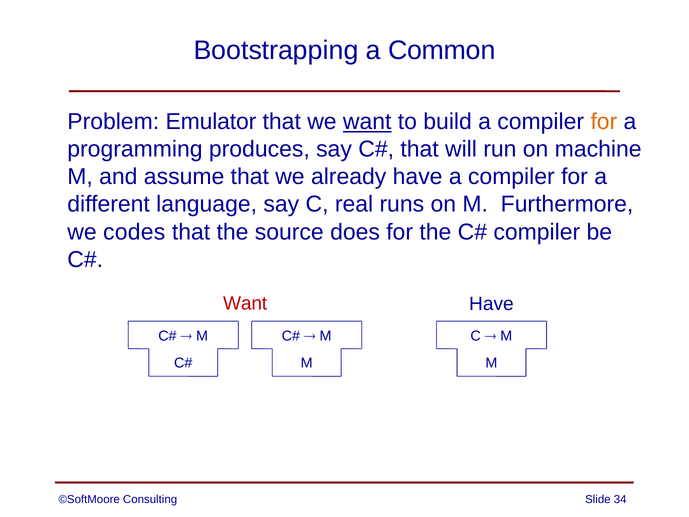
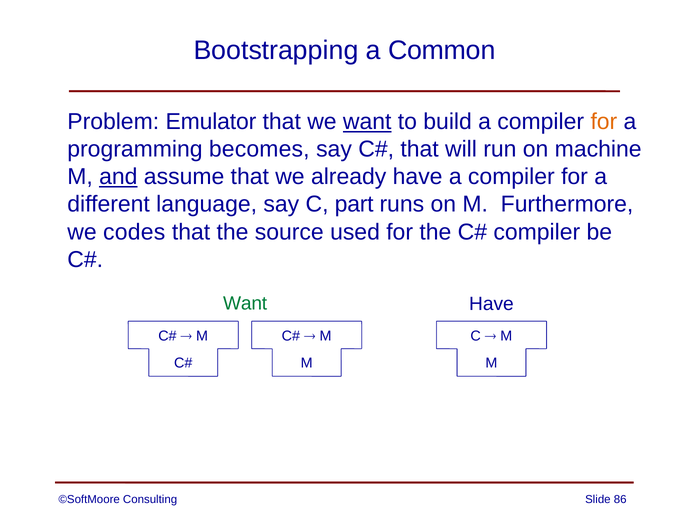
produces: produces -> becomes (259, 149)
and underline: none -> present (118, 177)
real: real -> part (354, 204)
does: does -> used (355, 232)
Want colour: red -> green (245, 303)
34: 34 -> 86 (620, 499)
